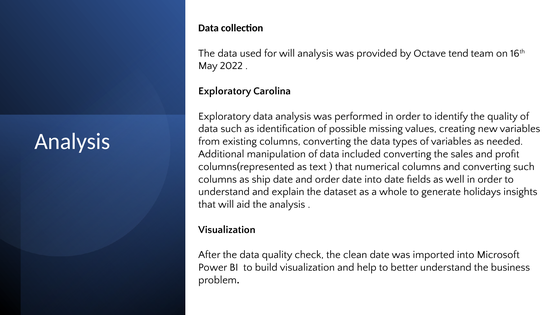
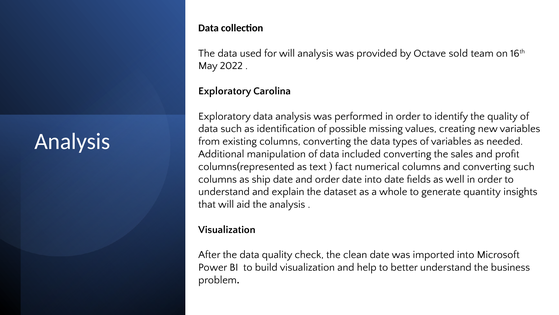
tend: tend -> sold (458, 53)
that: that -> fact (344, 166)
holidays: holidays -> quantity (482, 192)
